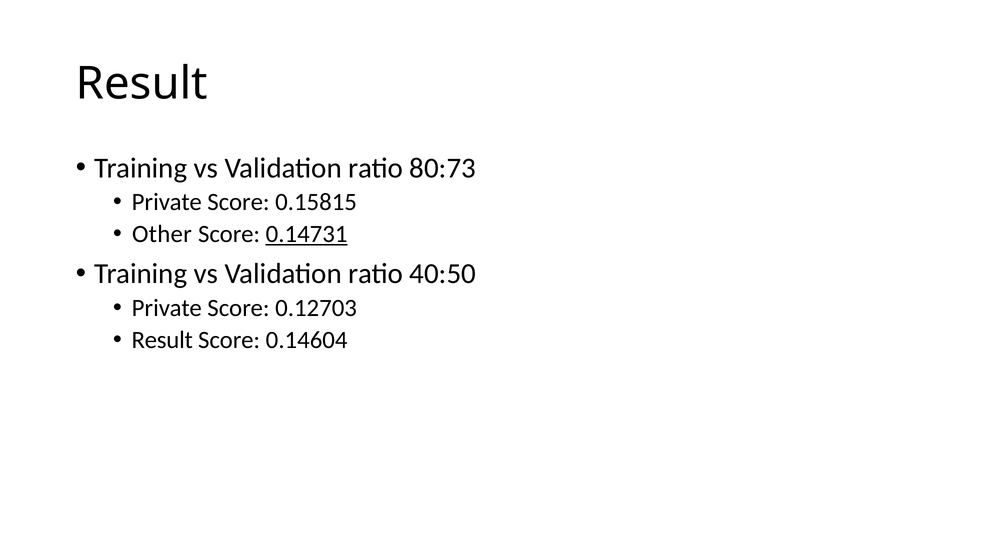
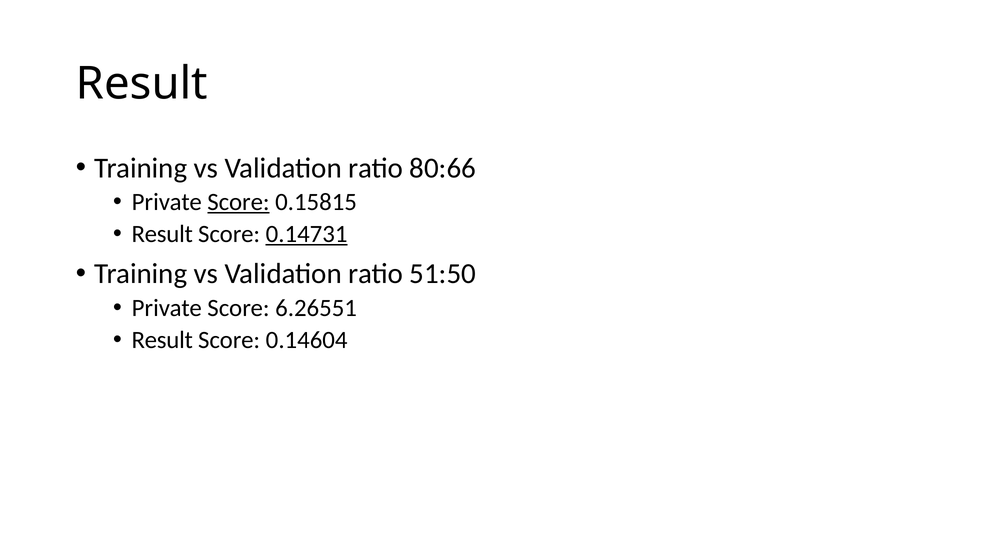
80:73: 80:73 -> 80:66 (443, 168)
Score underline: none -> present (238, 202)
Other: Other -> Result (162, 234)
40:50: 40:50 -> 51:50 (443, 274)
0.12703: 0.12703 -> 6.26551 (316, 308)
